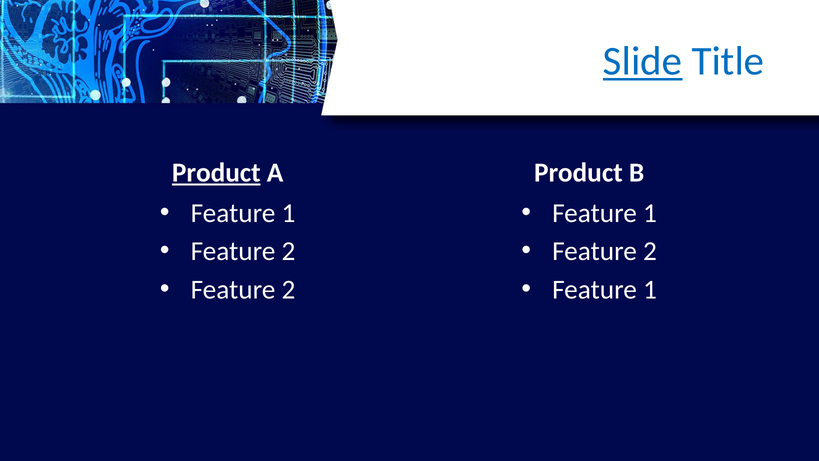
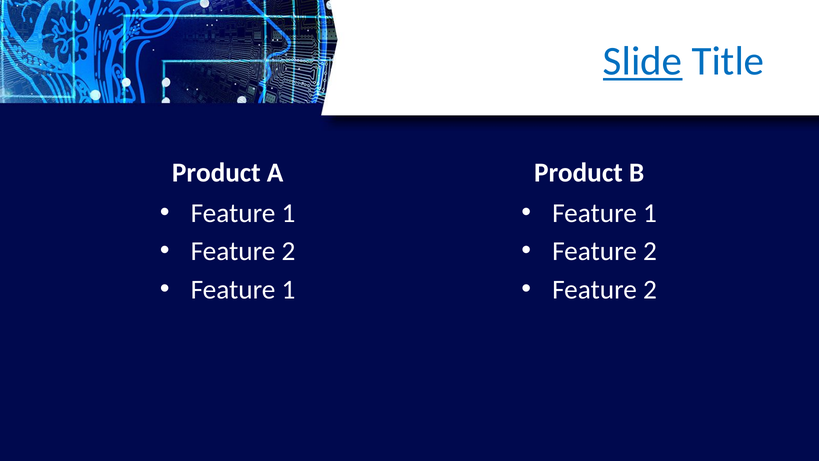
Product underline: present -> none (216, 173)
2: 2 -> 1 (288, 289)
1: 1 -> 2 (650, 289)
